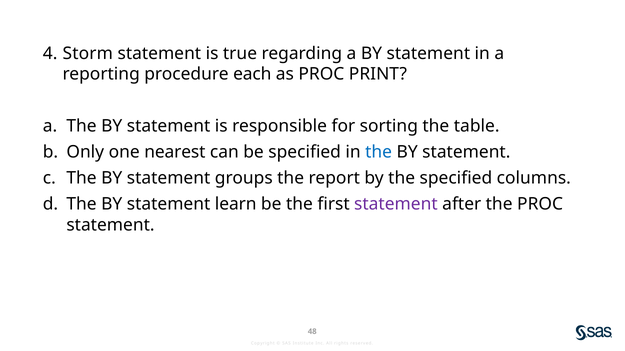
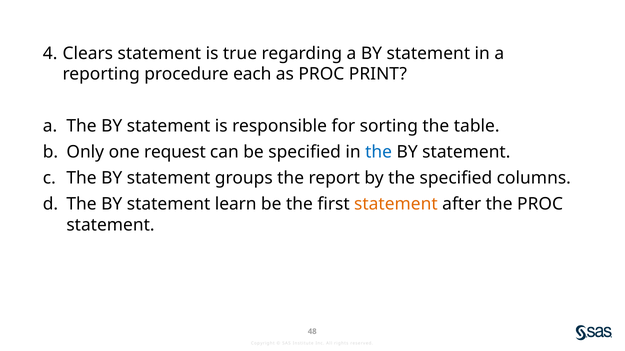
Storm: Storm -> Clears (88, 53)
nearest: nearest -> request (175, 152)
statement colour: purple -> orange (396, 205)
